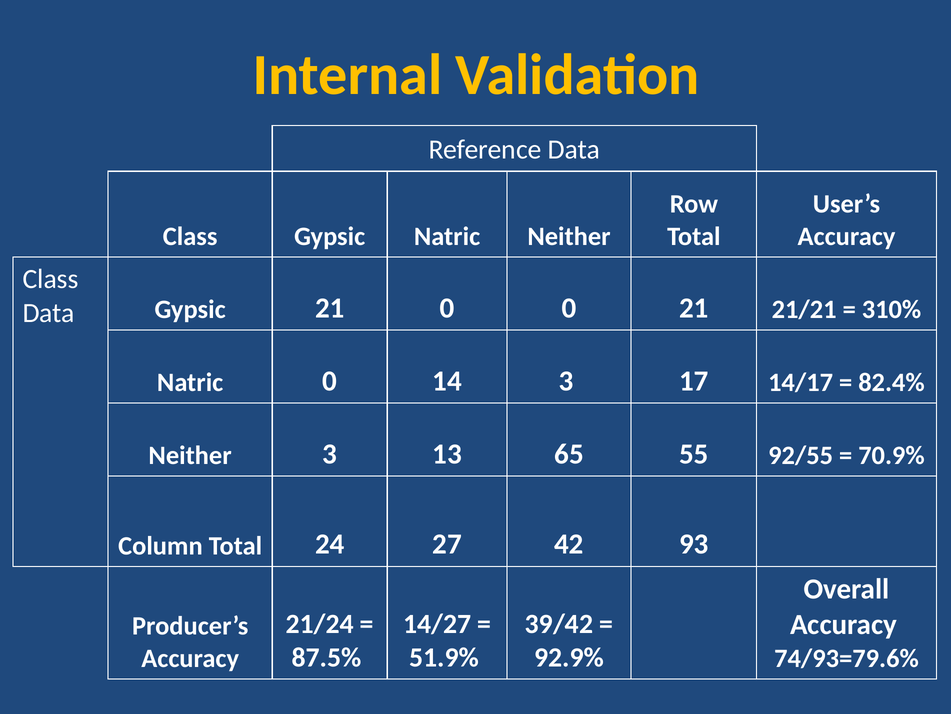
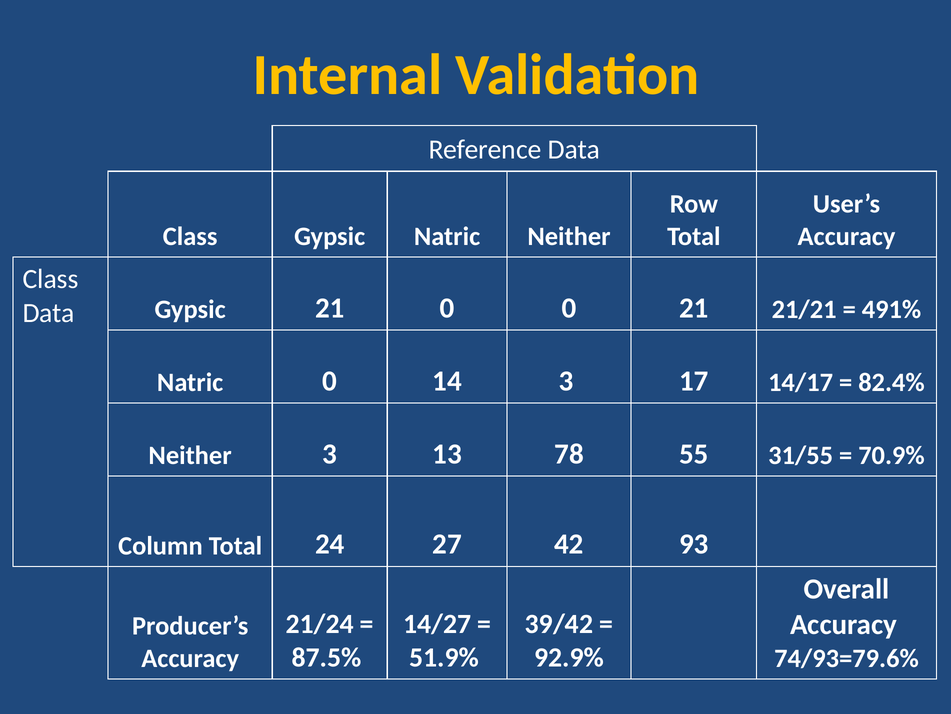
310%: 310% -> 491% (891, 309)
65: 65 -> 78 (569, 453)
92/55: 92/55 -> 31/55 (801, 455)
